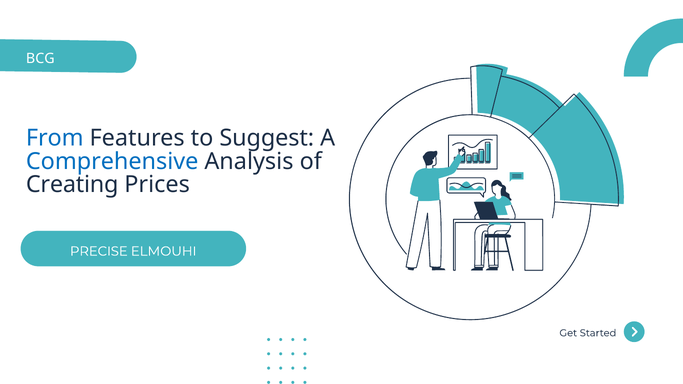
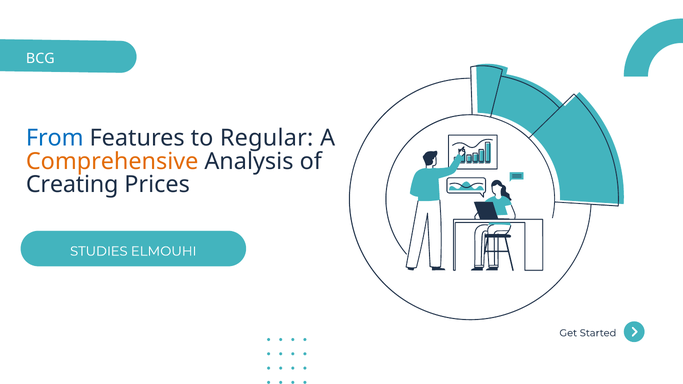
Suggest: Suggest -> Regular (267, 138)
Comprehensive colour: blue -> orange (112, 161)
PRECISE: PRECISE -> STUDIES (99, 251)
